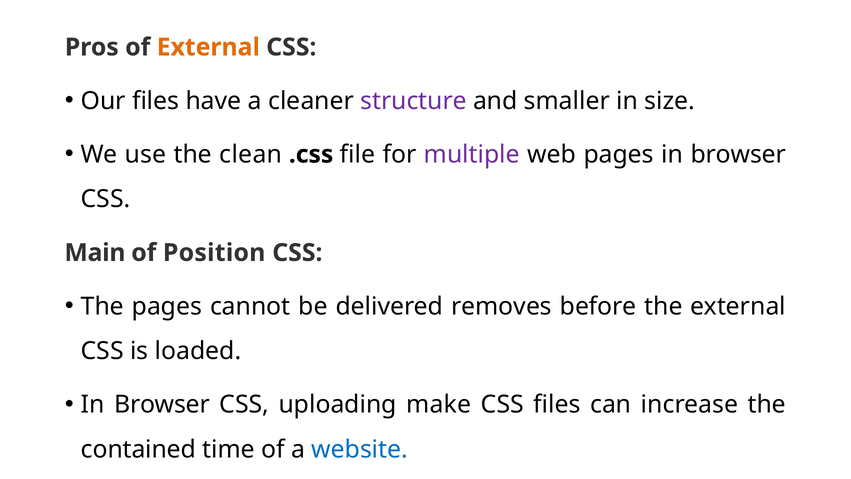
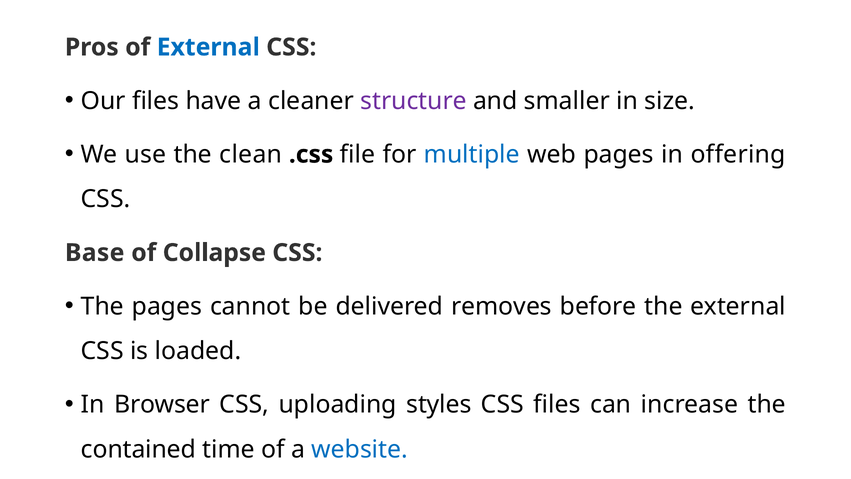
External colour: orange -> blue (208, 47)
multiple colour: purple -> blue (472, 154)
pages in browser: browser -> offering (738, 154)
Main: Main -> Base (95, 253)
Position: Position -> Collapse (214, 253)
make: make -> styles (439, 404)
